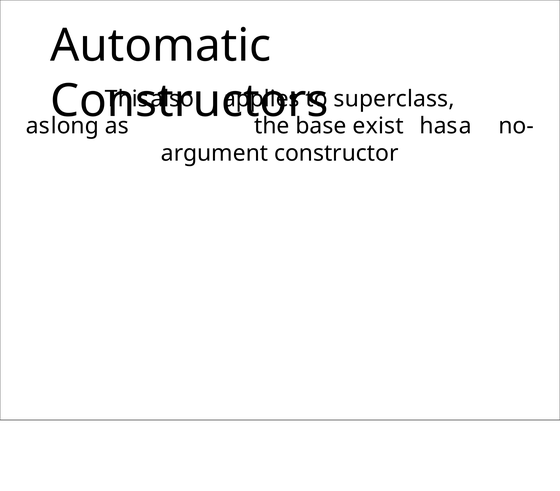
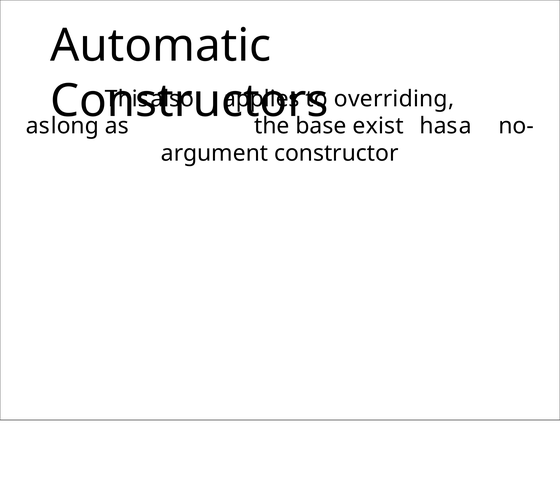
superclass: superclass -> overriding (394, 99)
